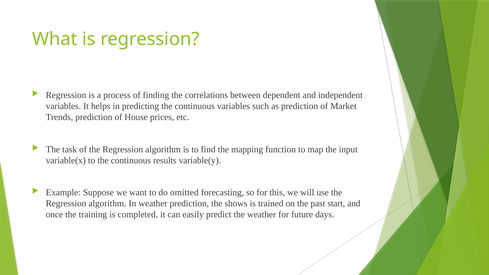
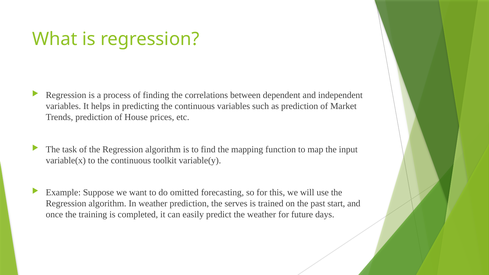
results: results -> toolkit (165, 160)
shows: shows -> serves (236, 204)
